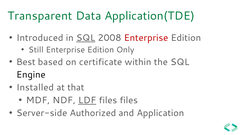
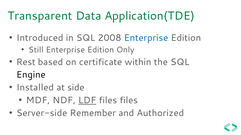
SQL underline: present -> none (86, 38)
Enterprise colour: red -> blue (146, 38)
Best: Best -> Rest (26, 62)
that: that -> side (76, 88)
Authorized: Authorized -> Remember (93, 114)
Application: Application -> Authorized (160, 114)
